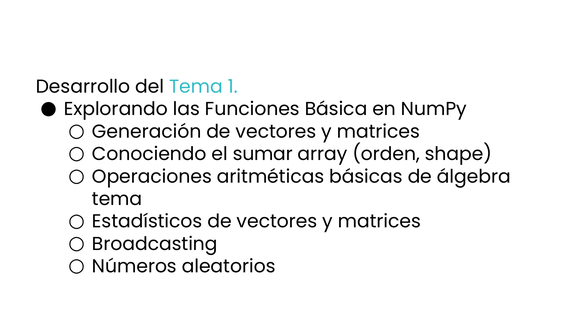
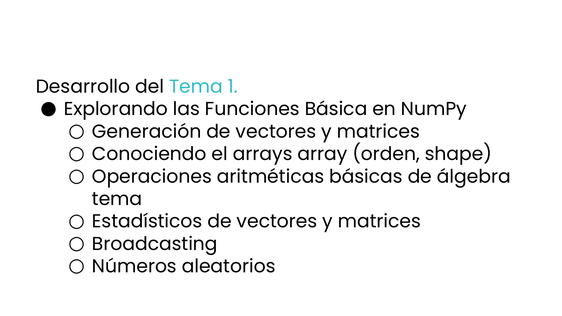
sumar: sumar -> arrays (263, 154)
